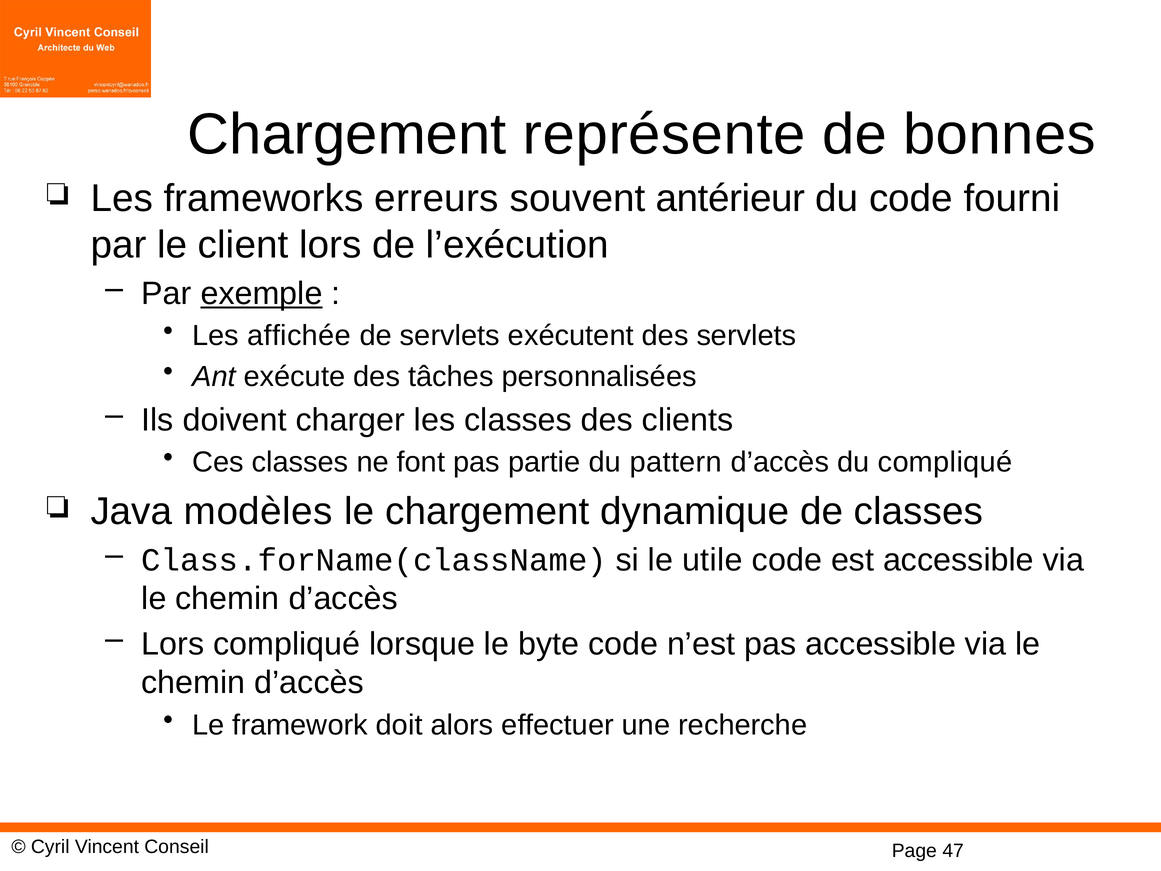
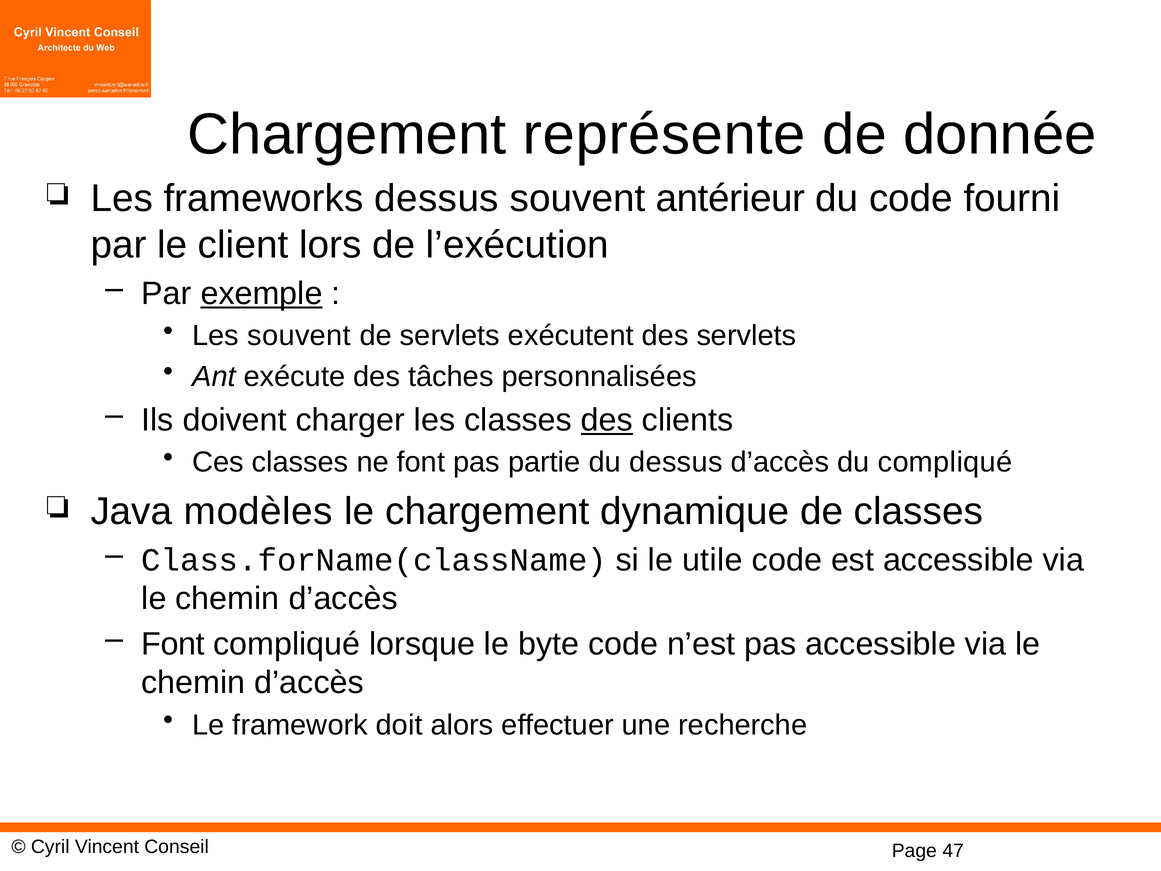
bonnes: bonnes -> donnée (1000, 135)
frameworks erreurs: erreurs -> dessus (437, 198)
Les affichée: affichée -> souvent (299, 336)
des underline: none -> present (607, 420)
du pattern: pattern -> dessus (676, 462)
Lors: Lors -> Font (173, 644)
